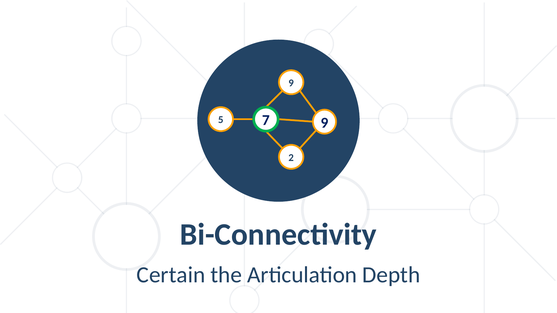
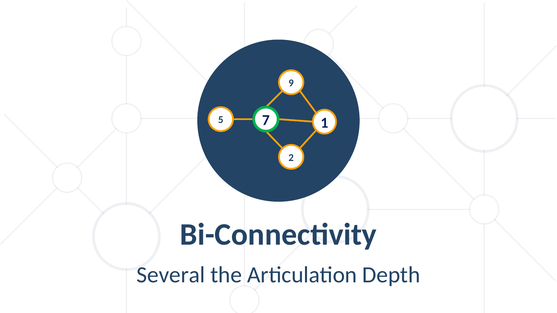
7 9: 9 -> 1 (324, 123)
Certain: Certain -> Several (171, 275)
